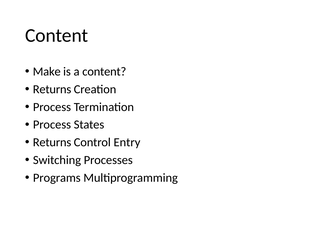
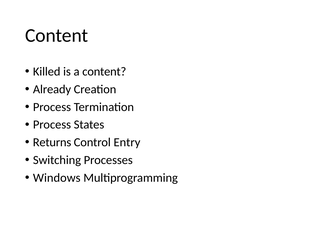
Make: Make -> Killed (47, 72)
Returns: Returns -> Already (52, 89)
Programs: Programs -> Windows (57, 178)
